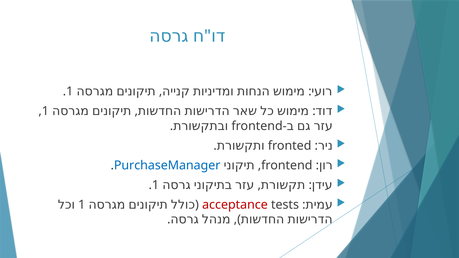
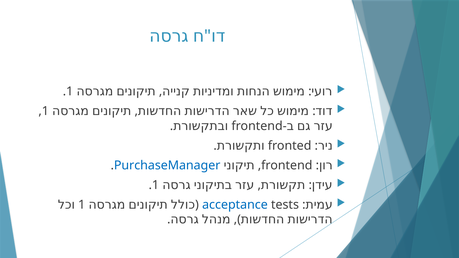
acceptance colour: red -> blue (235, 205)
